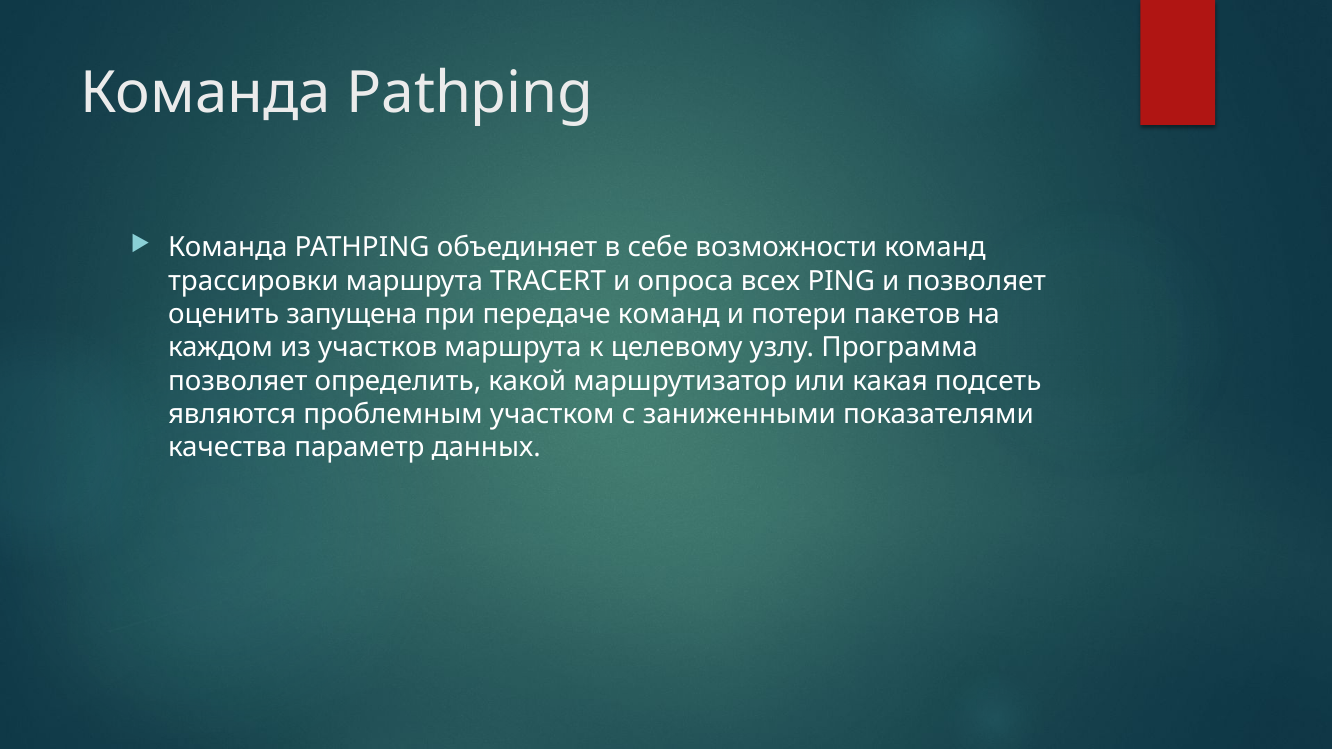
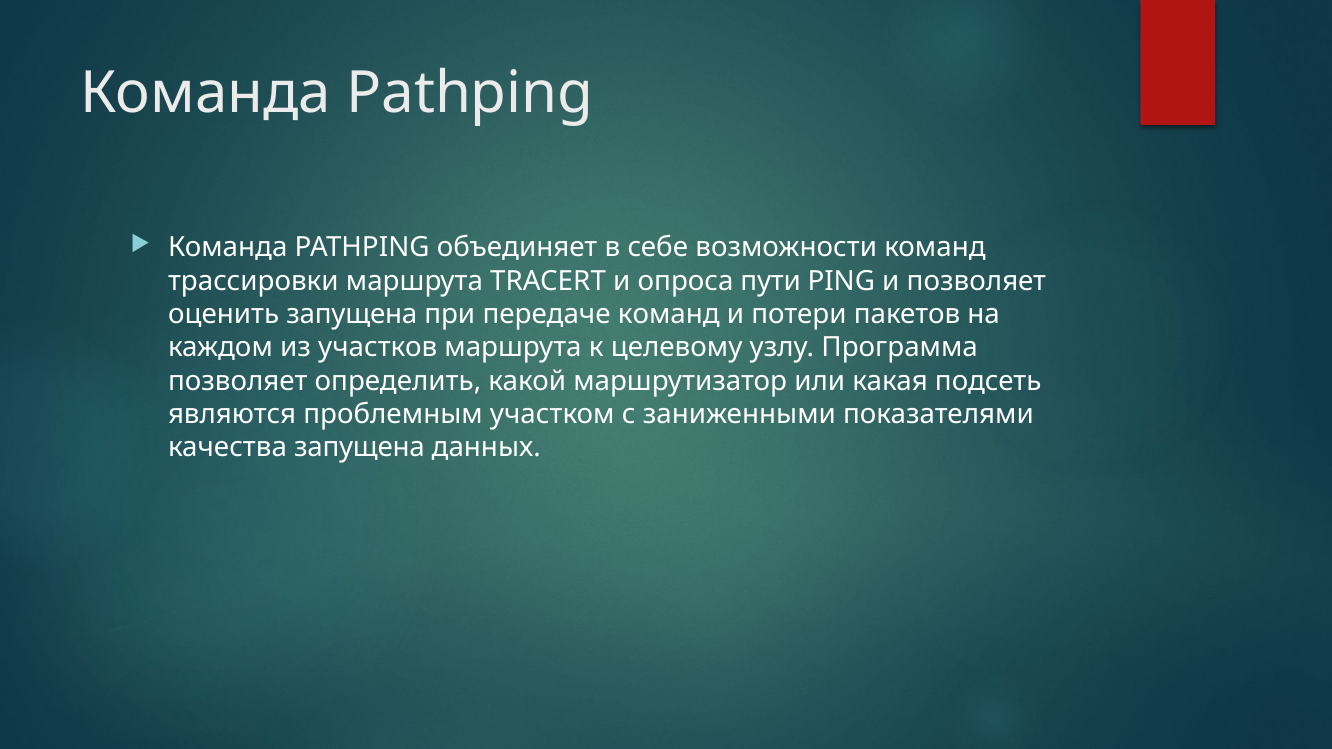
всех: всех -> пути (771, 281)
качества параметр: параметр -> запущена (359, 448)
